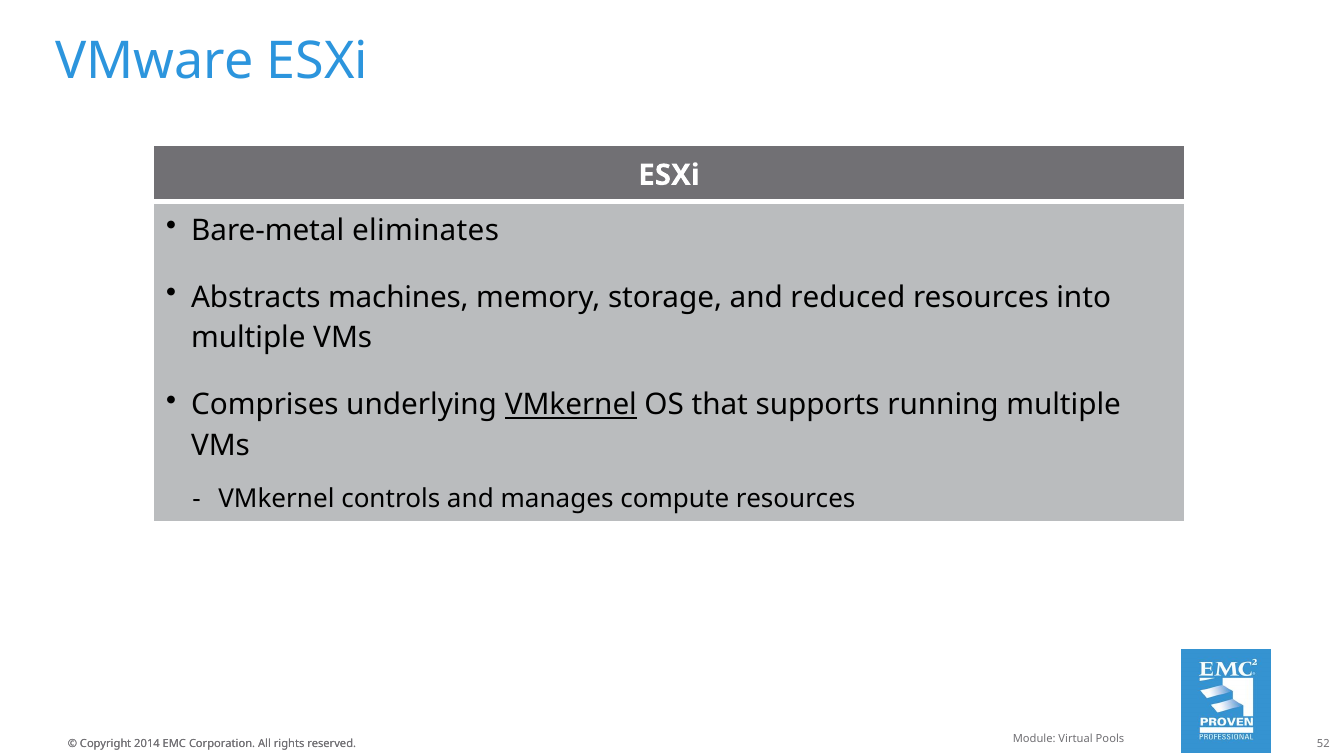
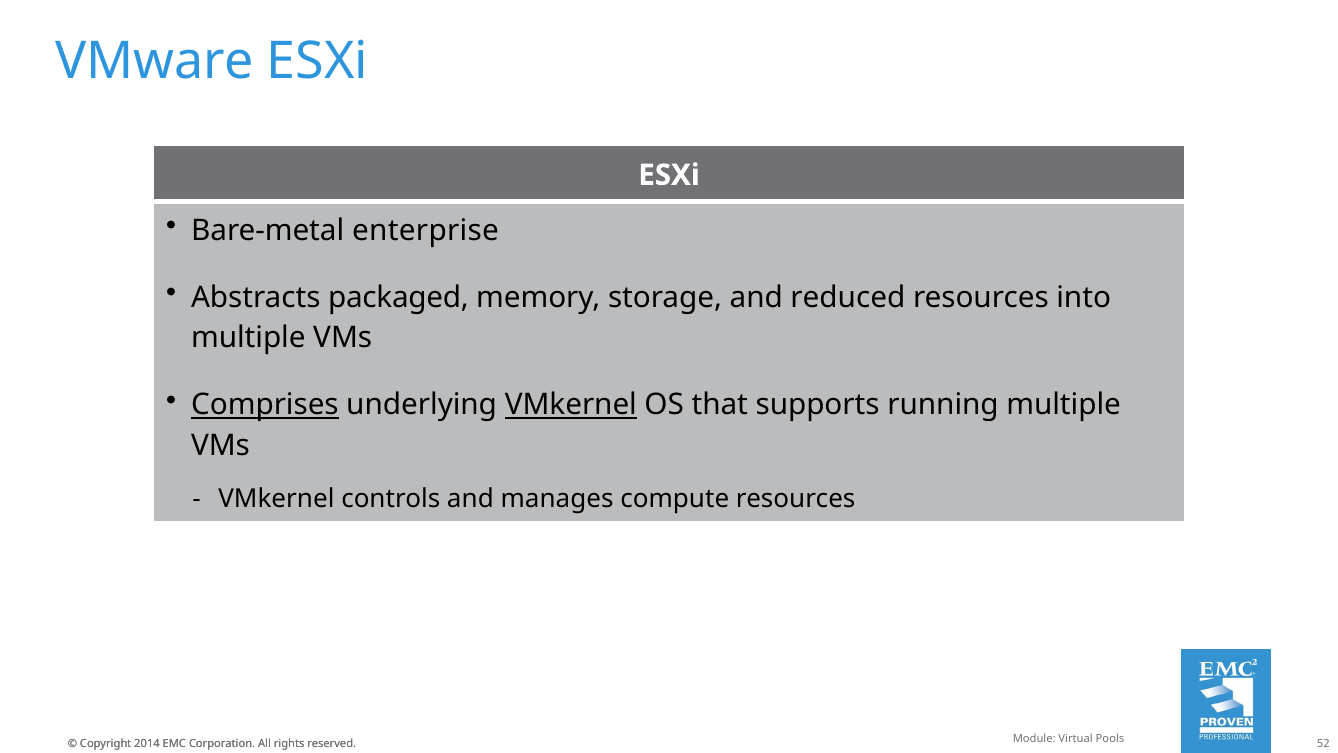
eliminates: eliminates -> enterprise (426, 230)
machines: machines -> packaged (398, 297)
Comprises underline: none -> present (265, 405)
